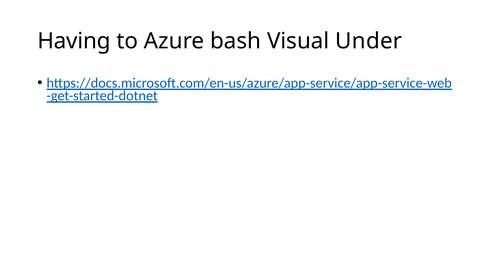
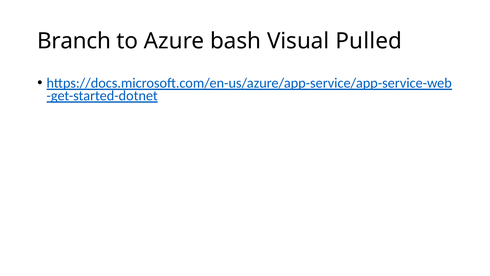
Having: Having -> Branch (74, 41)
Under: Under -> Pulled (369, 41)
